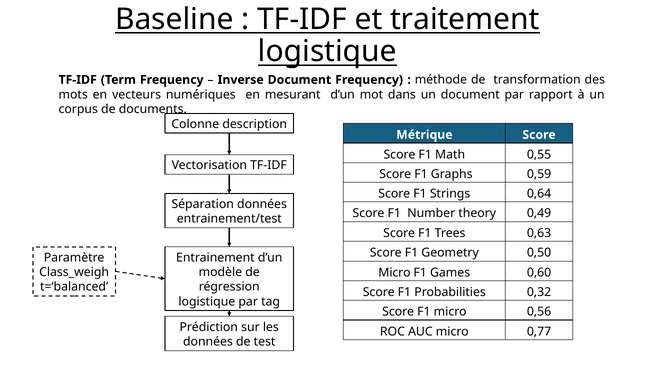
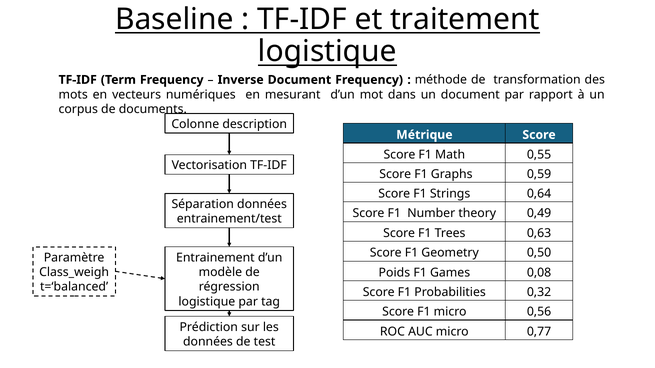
Micro: Micro -> Poids (394, 273)
0,60: 0,60 -> 0,08 (539, 273)
